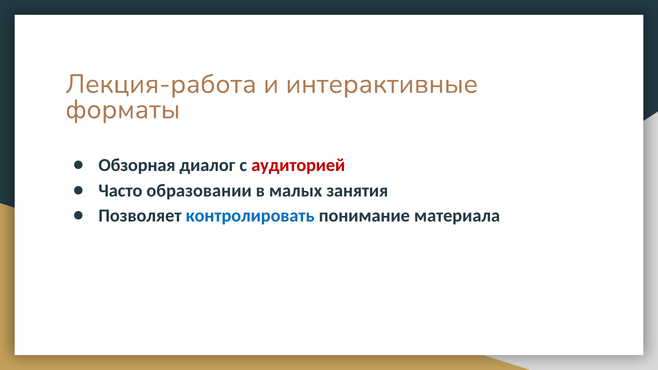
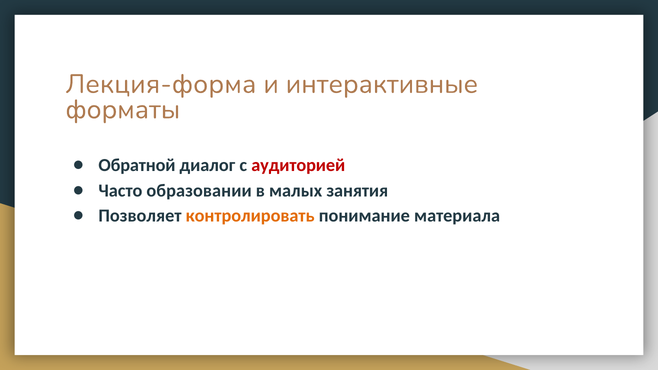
Лекция-работа: Лекция-работа -> Лекция-форма (161, 84)
Обзорная: Обзорная -> Обратной (137, 165)
контролировать colour: blue -> orange (250, 216)
